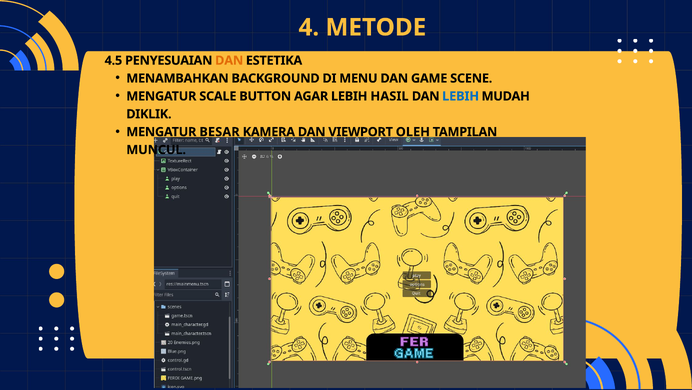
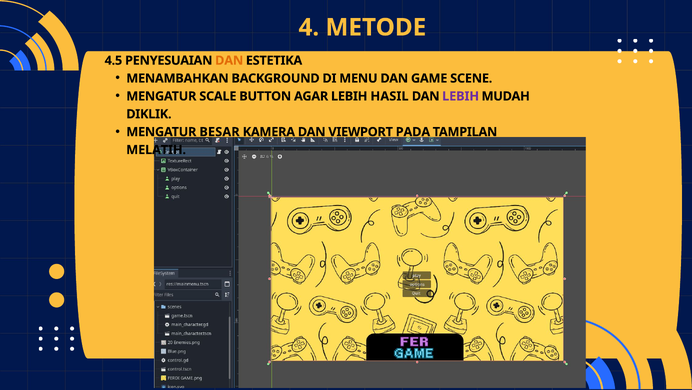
LEBIH colour: blue -> purple (461, 96)
OLEH: OLEH -> PADA (413, 132)
MUNCUL: MUNCUL -> MELATIH (156, 150)
